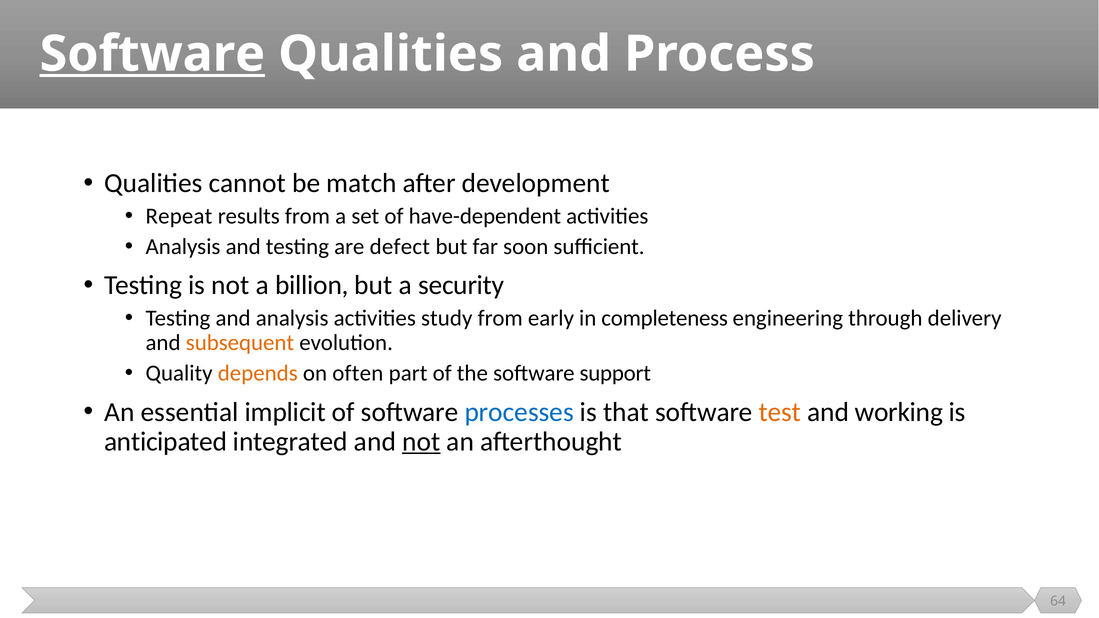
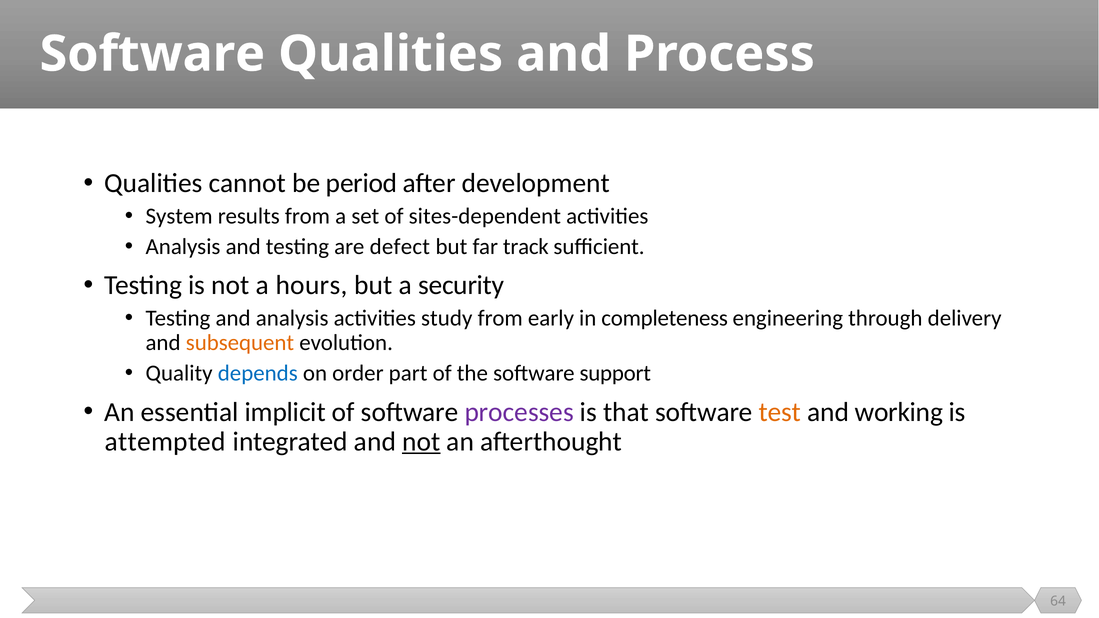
Software underline: present -> none (152, 54)
match: match -> period (362, 183)
Repeat: Repeat -> System (179, 216)
have-dependent: have-dependent -> sites-dependent (485, 216)
soon: soon -> track (526, 247)
billion: billion -> hours (312, 285)
depends colour: orange -> blue (258, 373)
often: often -> order (358, 373)
processes colour: blue -> purple (519, 412)
anticipated: anticipated -> attempted (165, 442)
